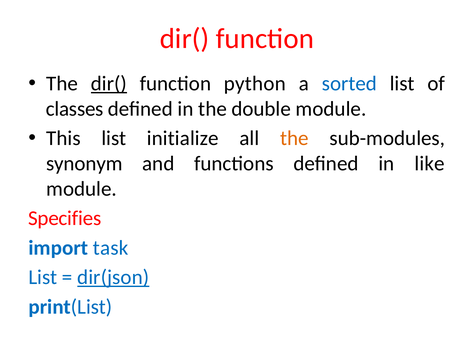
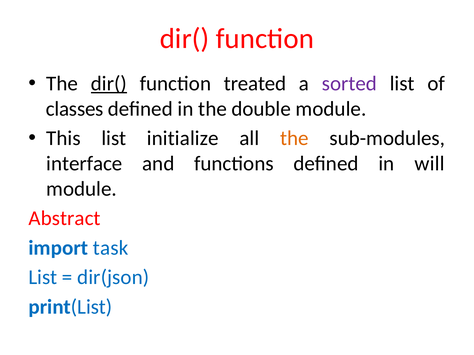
python: python -> treated (255, 84)
sorted colour: blue -> purple (349, 84)
synonym: synonym -> interface (84, 164)
like: like -> will (430, 164)
Specifies: Specifies -> Abstract (65, 219)
dir(json underline: present -> none (113, 278)
